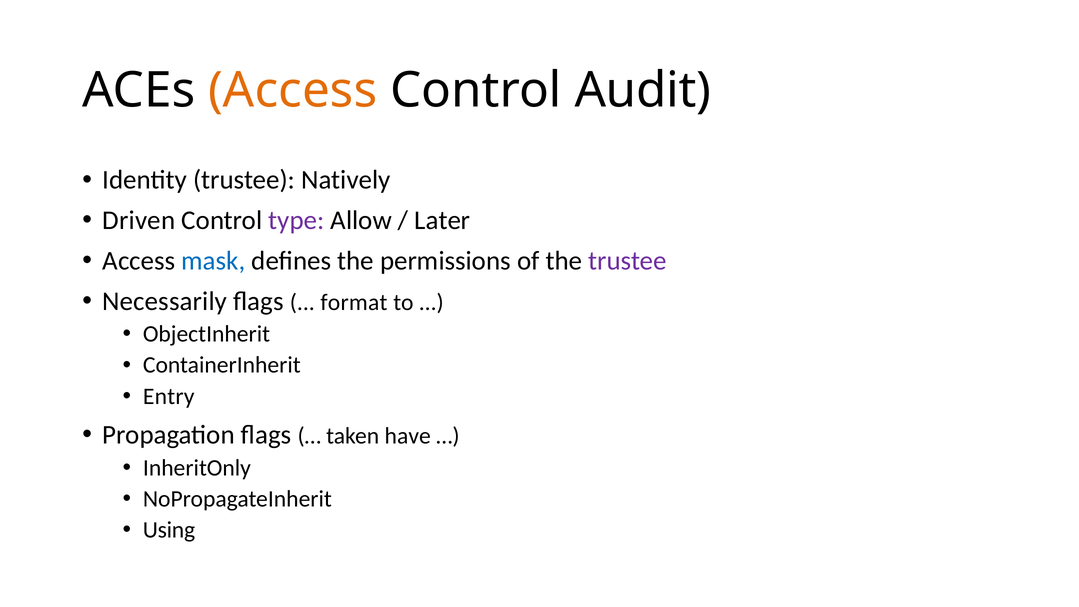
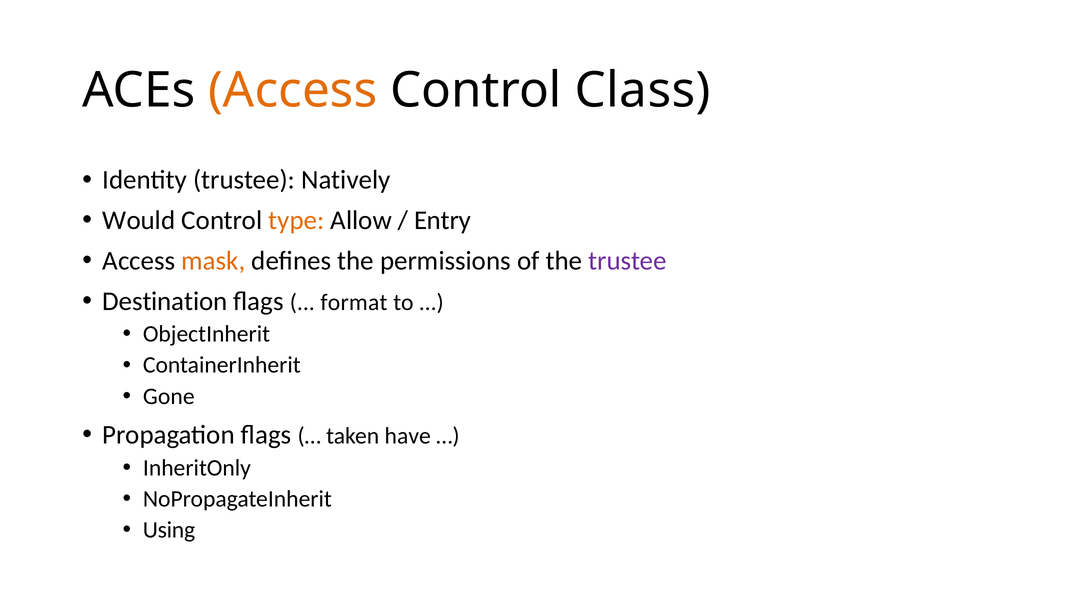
Audit: Audit -> Class (643, 91)
Driven: Driven -> Would (139, 220)
type colour: purple -> orange (296, 220)
Later: Later -> Entry (442, 220)
mask colour: blue -> orange (213, 261)
Necessarily: Necessarily -> Destination (165, 301)
Entry: Entry -> Gone (169, 396)
